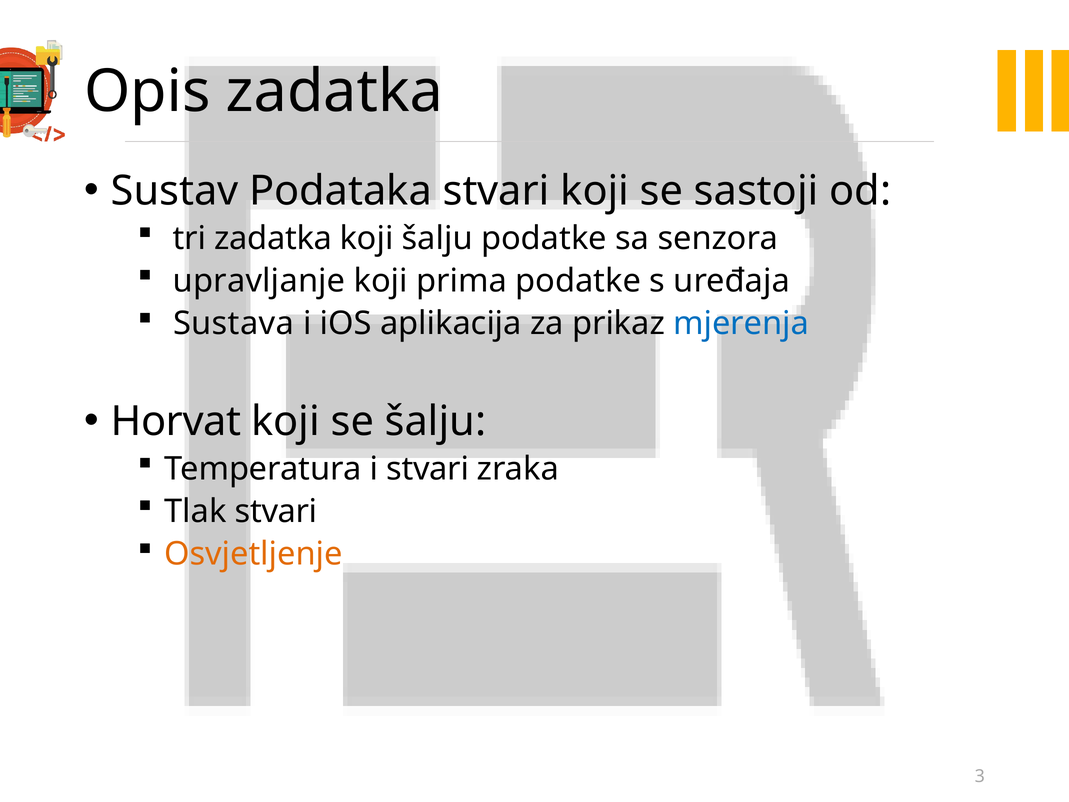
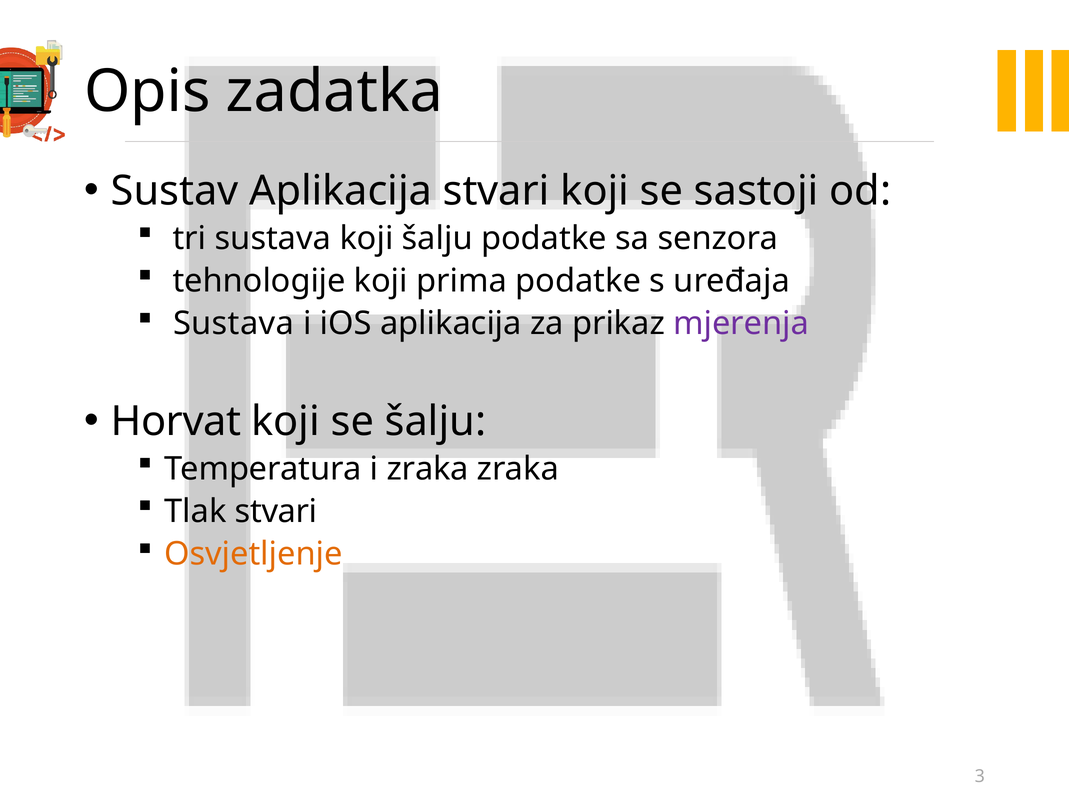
Sustav Podataka: Podataka -> Aplikacija (341, 191)
tri zadatka: zadatka -> sustava (273, 238)
upravljanje: upravljanje -> tehnologije (259, 281)
mjerenja colour: blue -> purple (741, 324)
i stvari: stvari -> zraka (428, 469)
